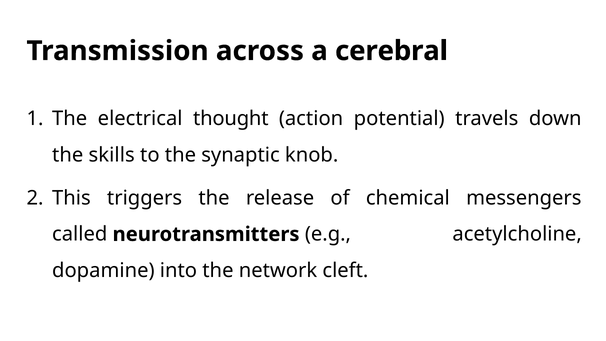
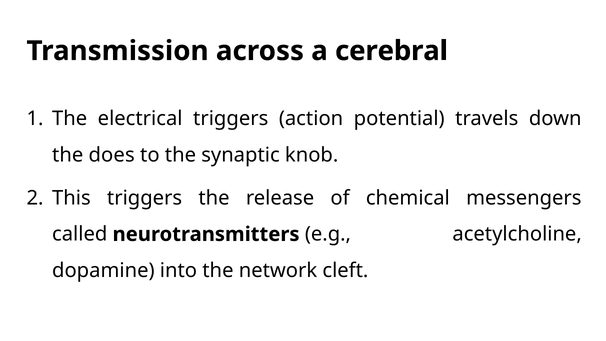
electrical thought: thought -> triggers (231, 119)
skills: skills -> does (112, 155)
